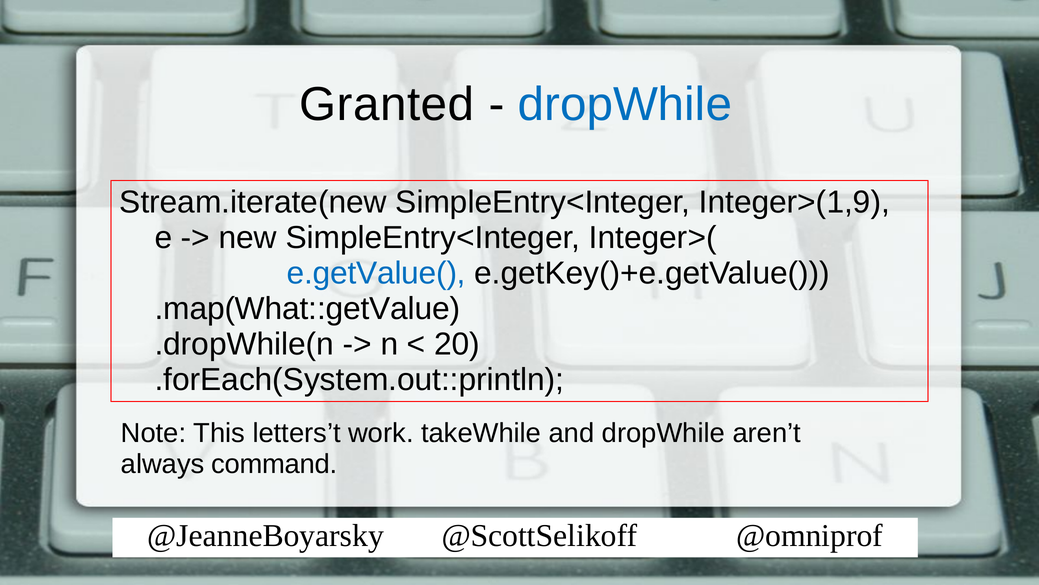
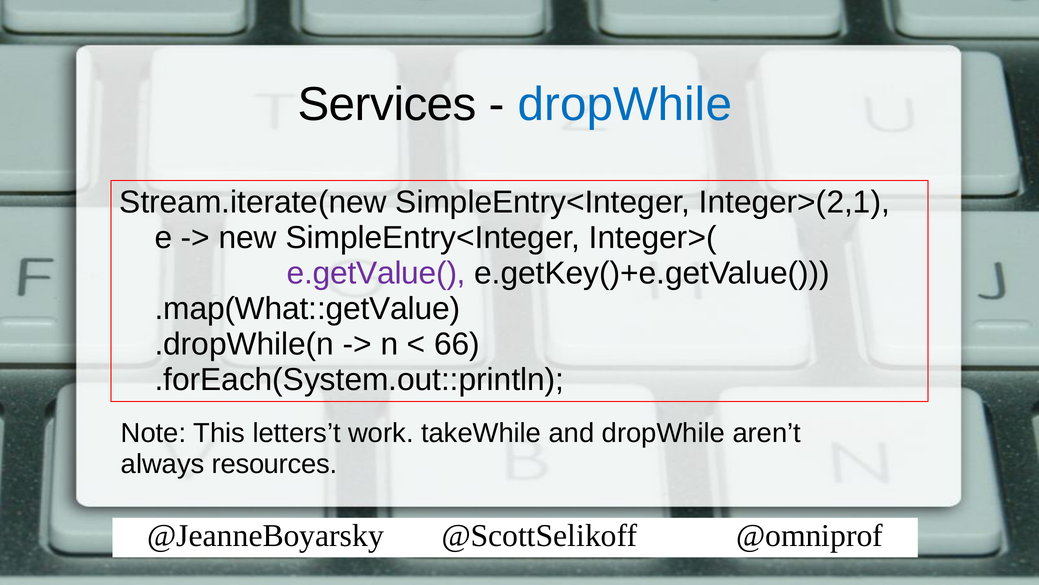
Granted: Granted -> Services (387, 104)
Integer>(1,9: Integer>(1,9 -> Integer>(2,1 (794, 202)
e.getValue( colour: blue -> purple (376, 273)
20: 20 -> 66 (457, 344)
command: command -> resources (274, 464)
